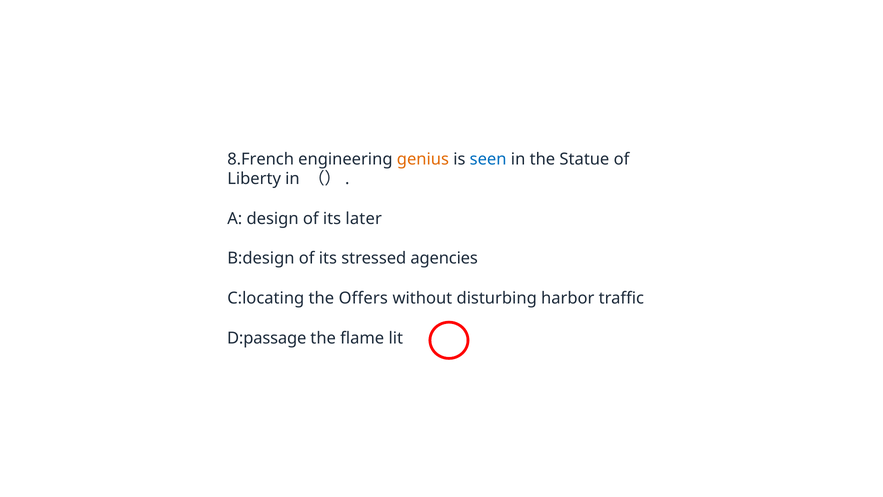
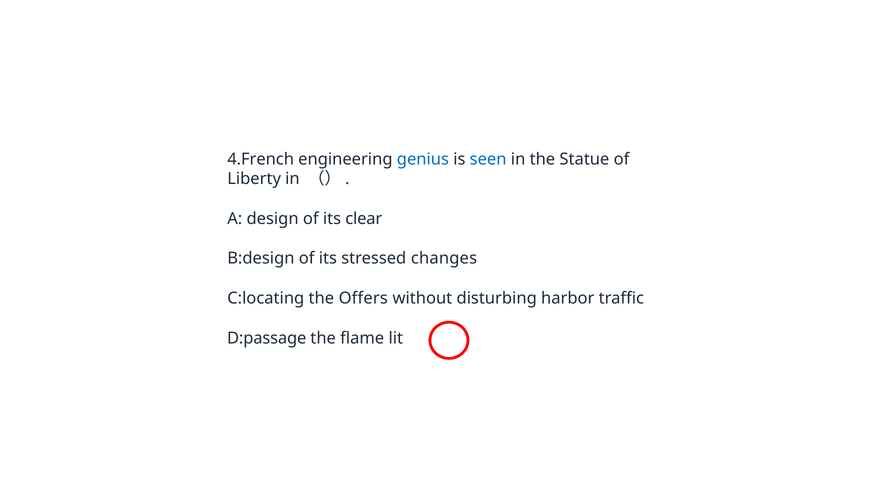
8.French: 8.French -> 4.French (261, 159)
genius colour: orange -> blue (423, 159)
later: later -> clear (364, 219)
agencies: agencies -> changes (444, 258)
